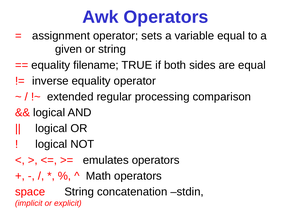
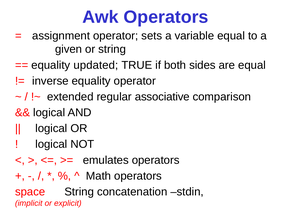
filename: filename -> updated (96, 65)
processing: processing -> associative (162, 97)
